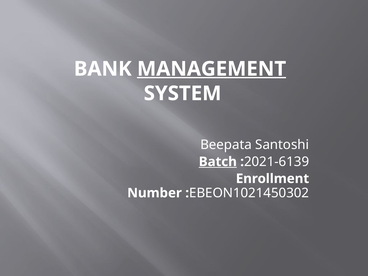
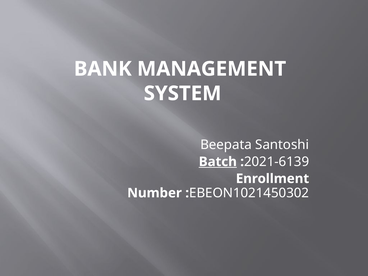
MANAGEMENT underline: present -> none (212, 69)
